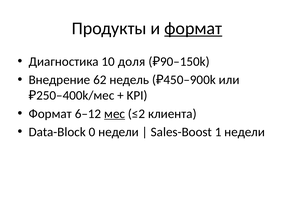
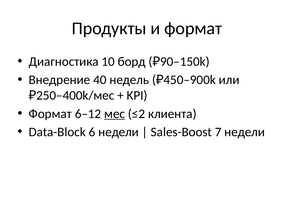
формат underline: present -> none (193, 28)
доля: доля -> борд (132, 62)
62: 62 -> 40 (100, 80)
0: 0 -> 6 (92, 132)
1: 1 -> 7 (218, 132)
